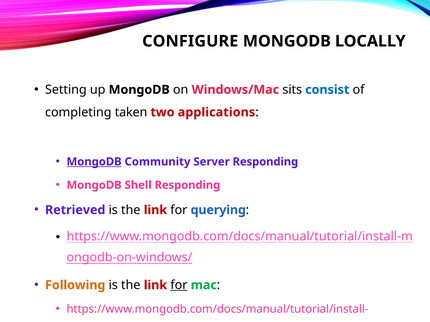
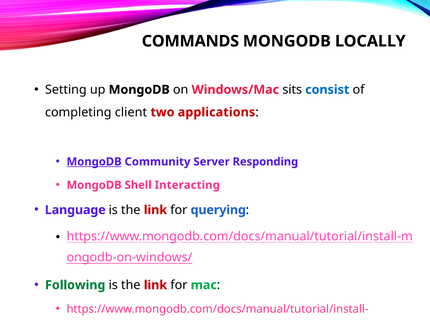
CONFIGURE: CONFIGURE -> COMMANDS (190, 41)
taken: taken -> client (131, 112)
Shell Responding: Responding -> Interacting (187, 185)
Retrieved: Retrieved -> Language (75, 210)
Following colour: orange -> green (75, 285)
for underline: present -> none (179, 285)
